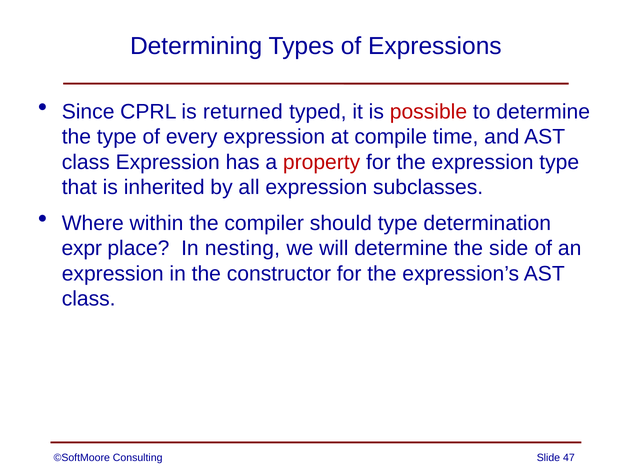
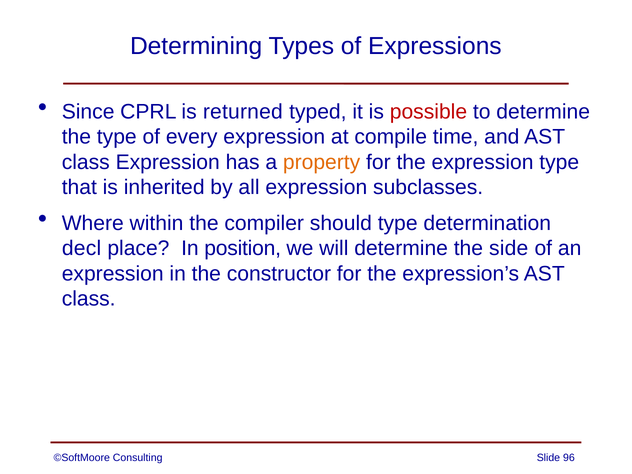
property colour: red -> orange (322, 162)
expr: expr -> decl (82, 248)
nesting: nesting -> position (243, 248)
47: 47 -> 96 (569, 458)
